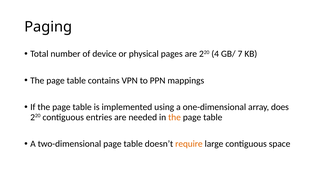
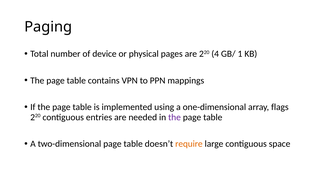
7: 7 -> 1 (240, 54)
does: does -> flags (280, 107)
the colour: orange -> purple (175, 117)
